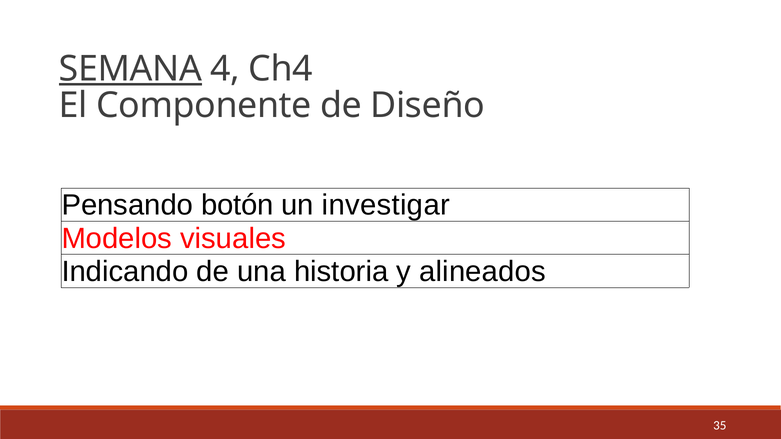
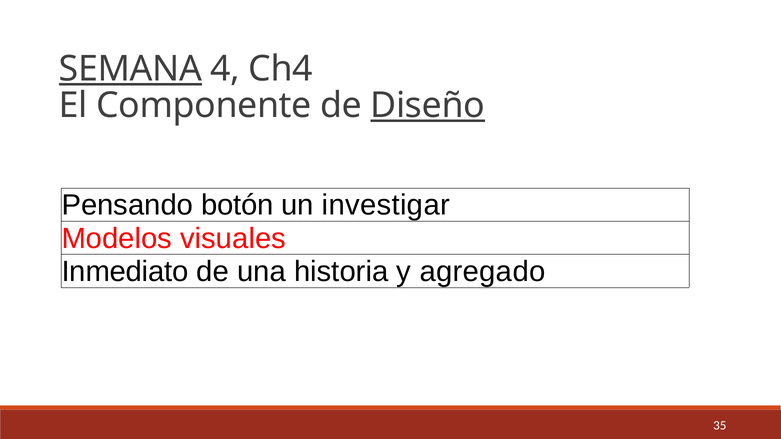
Diseño underline: none -> present (428, 105)
Indicando: Indicando -> Inmediato (125, 272)
alineados: alineados -> agregado (483, 272)
